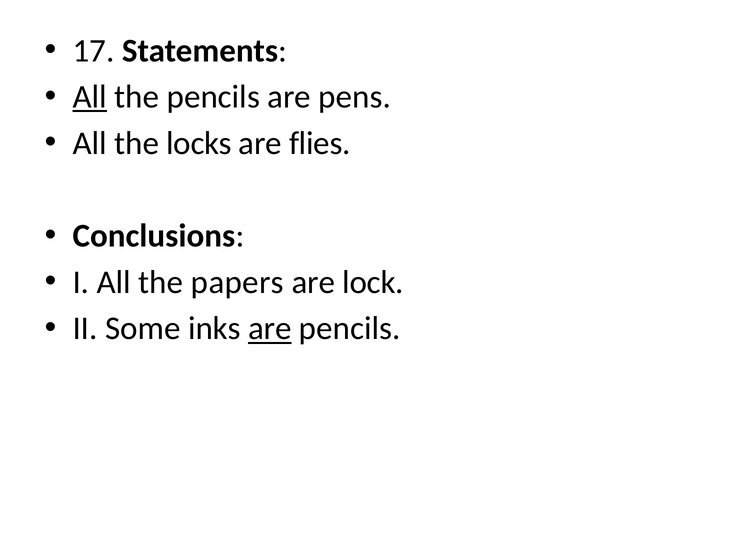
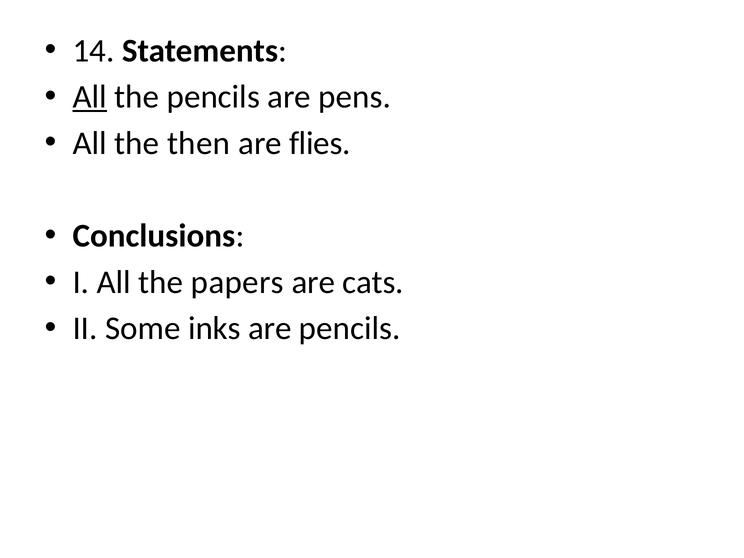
17: 17 -> 14 (93, 51)
locks: locks -> then (199, 143)
lock: lock -> cats (373, 282)
are underline: present -> none (270, 329)
